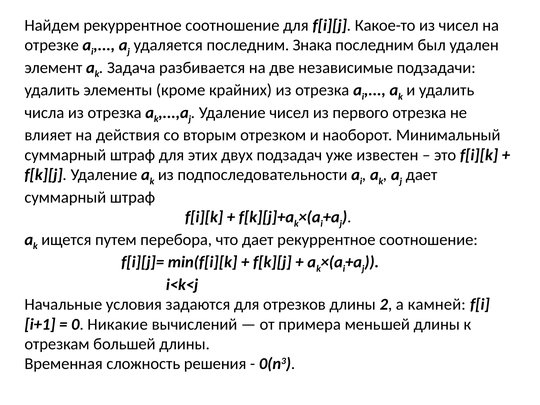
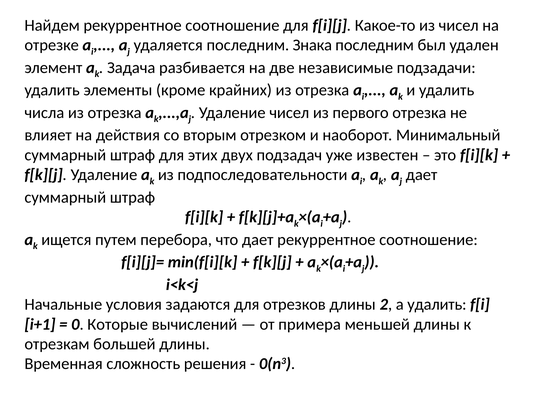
а камней: камней -> удалить (437, 304)
Никакие: Никакие -> Которые (118, 324)
